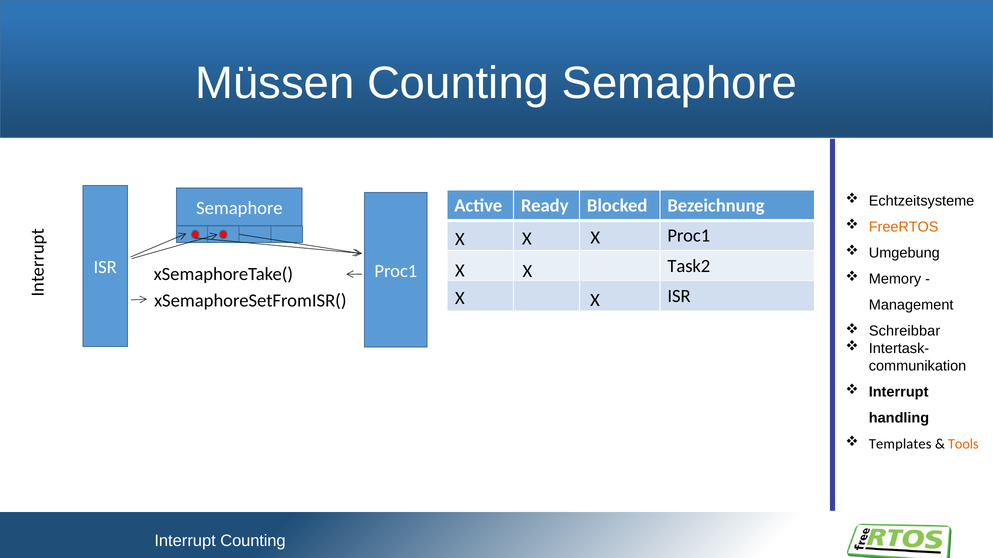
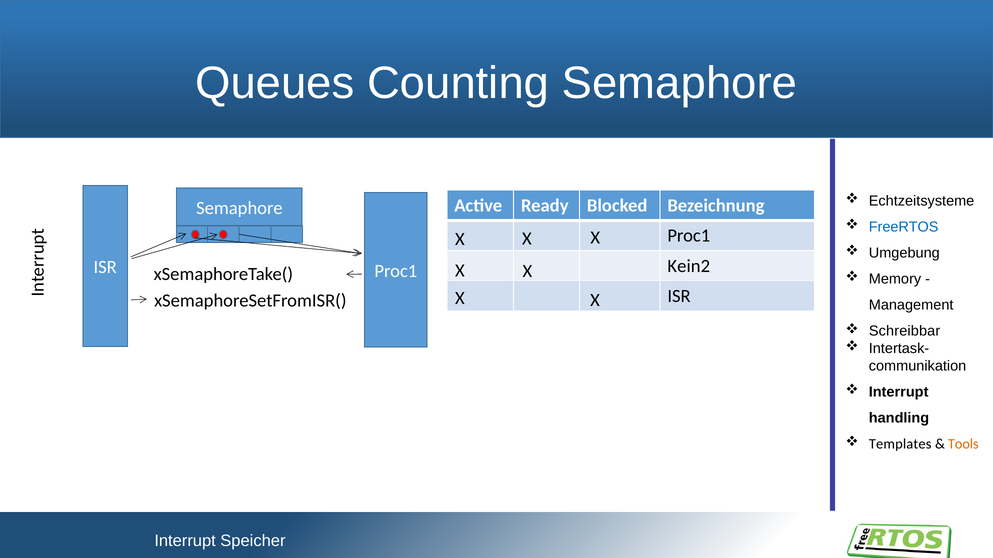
Müssen: Müssen -> Queues (275, 83)
FreeRTOS colour: orange -> blue (904, 227)
Task2: Task2 -> Kein2 (689, 266)
Interrupt Counting: Counting -> Speicher (253, 542)
